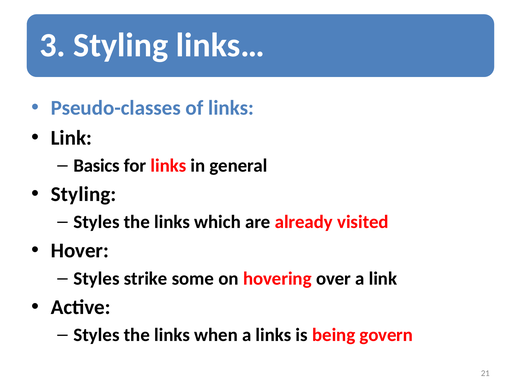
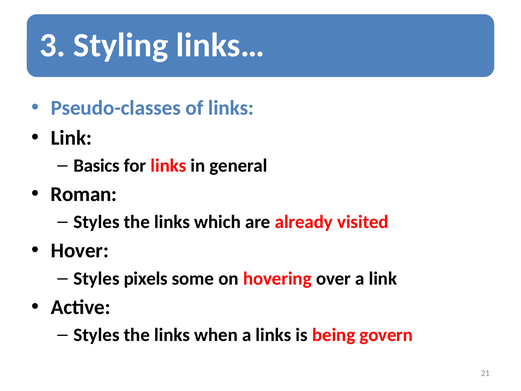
Styling: Styling -> Roman (84, 194)
strike: strike -> pixels (146, 278)
